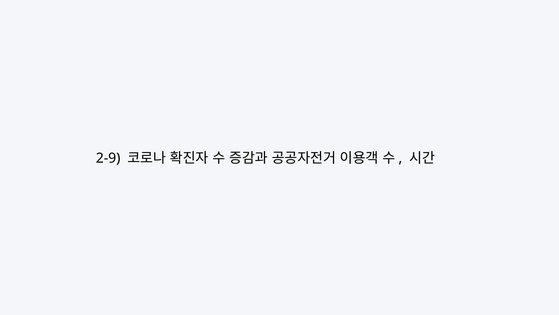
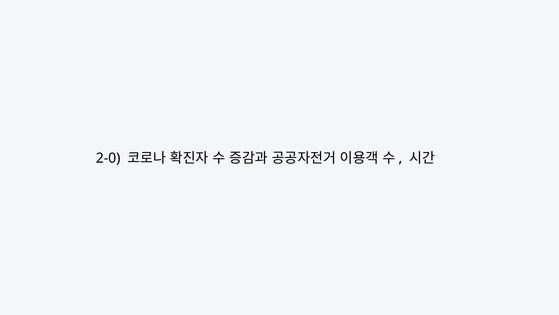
2-9: 2-9 -> 2-0 (108, 158)
